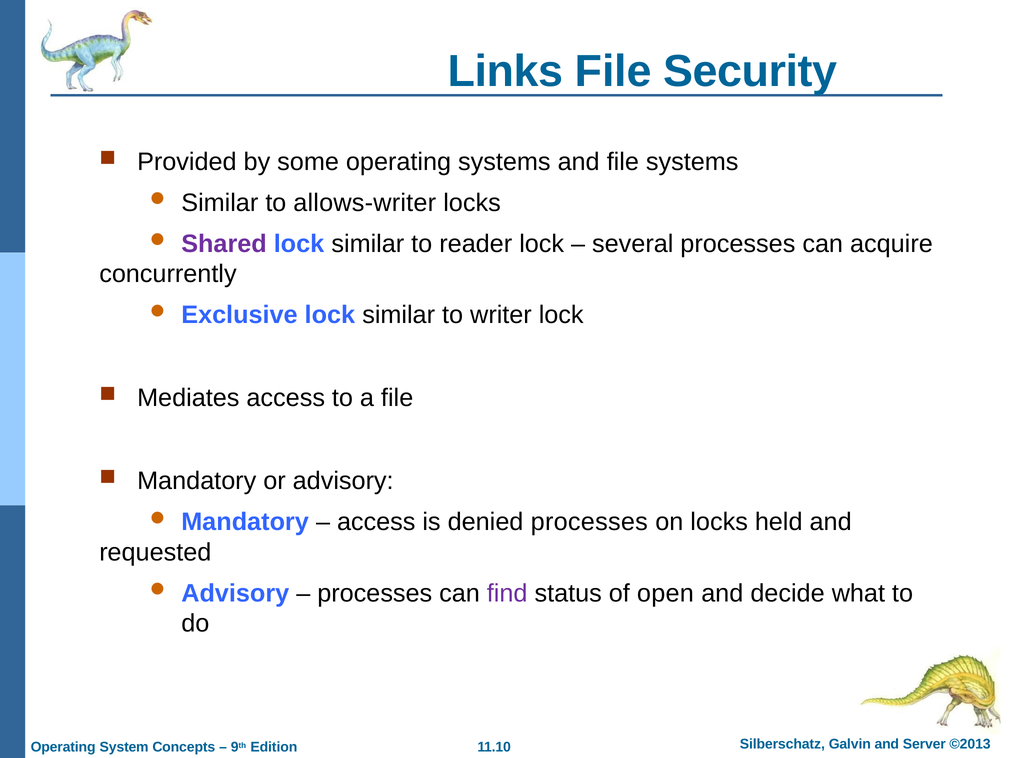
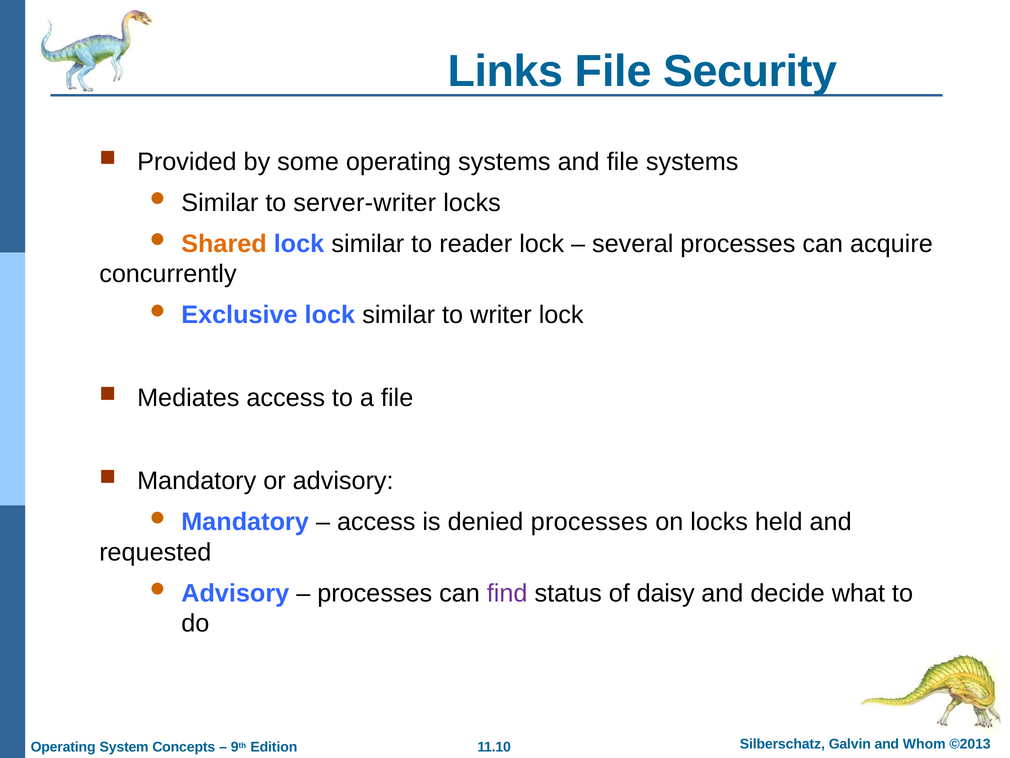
allows-writer: allows-writer -> server-writer (365, 203)
Shared colour: purple -> orange (224, 244)
open: open -> daisy (666, 593)
Server: Server -> Whom (924, 744)
